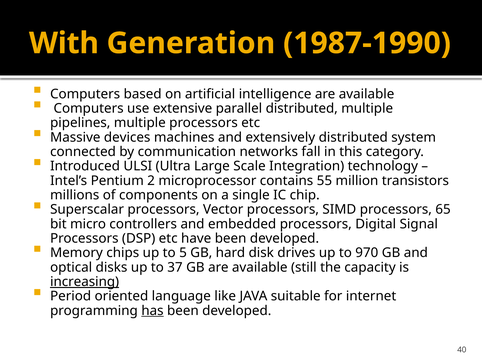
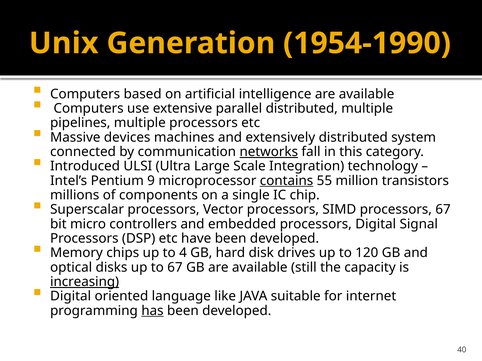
With: With -> Unix (64, 43)
1987-1990: 1987-1990 -> 1954-1990 (367, 43)
networks underline: none -> present (269, 152)
2: 2 -> 9 (151, 181)
contains underline: none -> present (287, 181)
processors 65: 65 -> 67 (443, 210)
5: 5 -> 4 (183, 253)
970: 970 -> 120 (367, 253)
to 37: 37 -> 67 (175, 268)
Period: Period -> Digital (71, 297)
